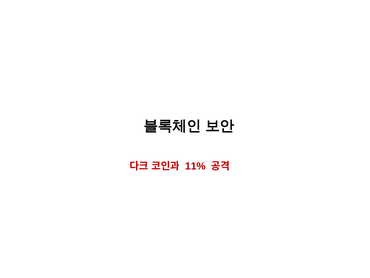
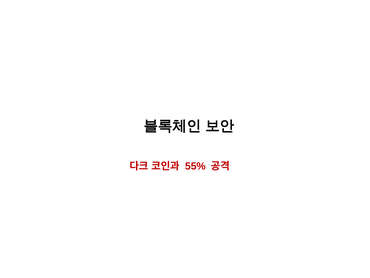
11%: 11% -> 55% (195, 166)
